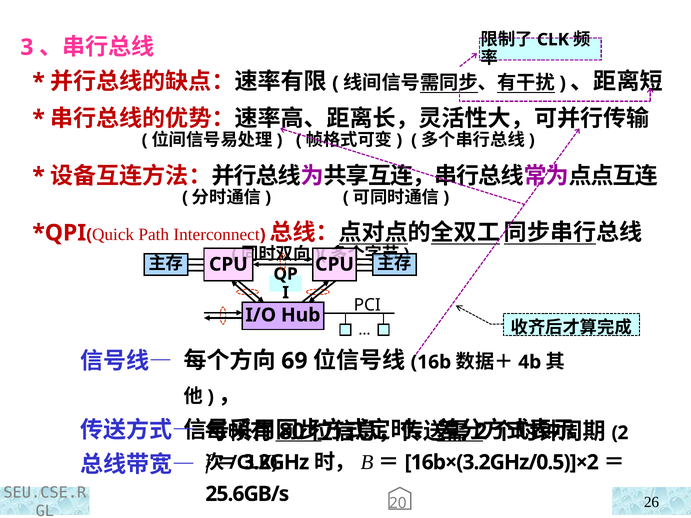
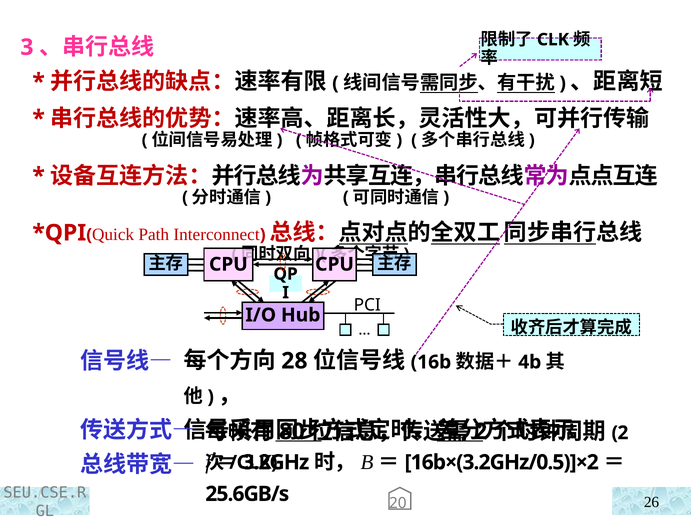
69: 69 -> 28 (294, 361)
